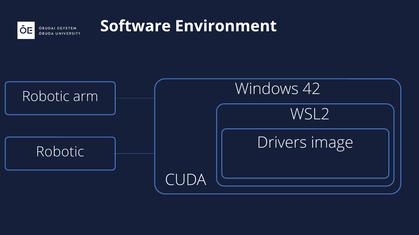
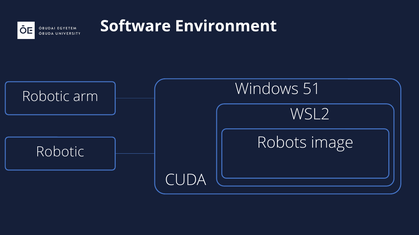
42: 42 -> 51 (312, 89)
Drivers: Drivers -> Robots (282, 143)
